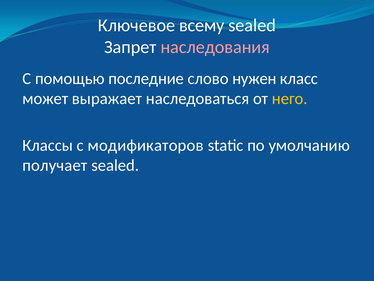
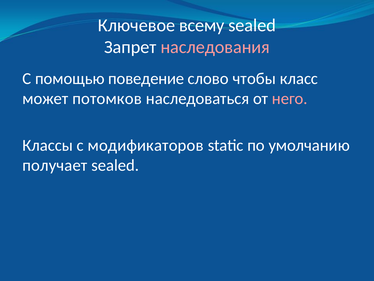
последние: последние -> поведение (146, 78)
нужен: нужен -> чтобы (254, 78)
выражает: выражает -> потомков (107, 98)
него colour: yellow -> pink (290, 98)
